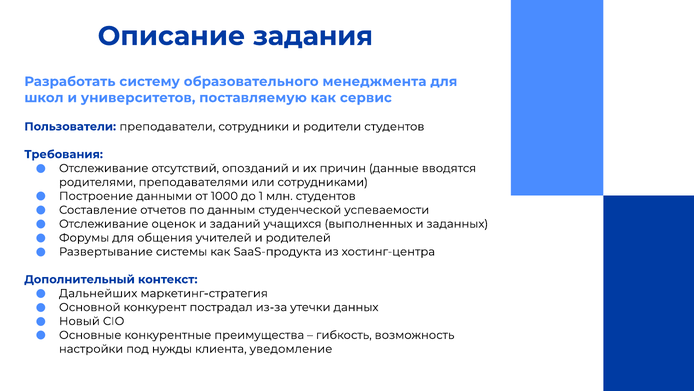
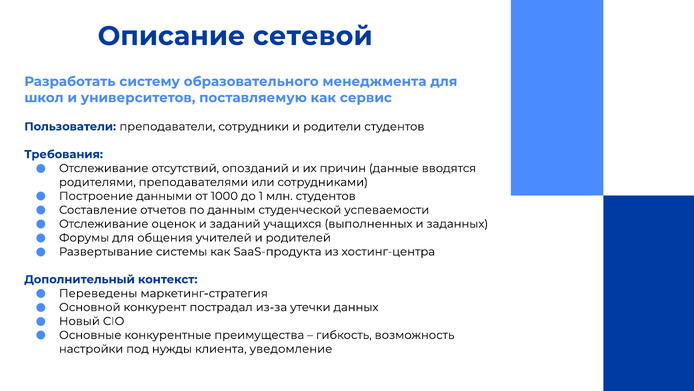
задания: задания -> сетевой (313, 36)
Дальнейших: Дальнейших -> Переведены (98, 293)
